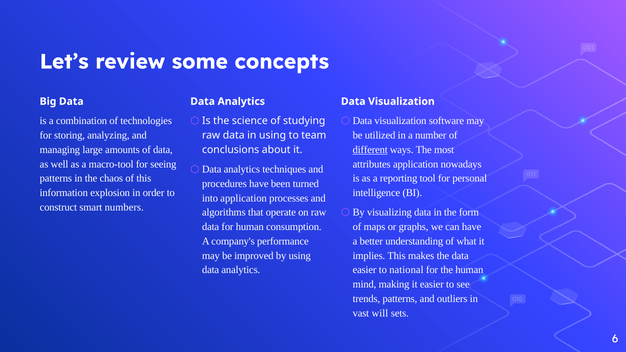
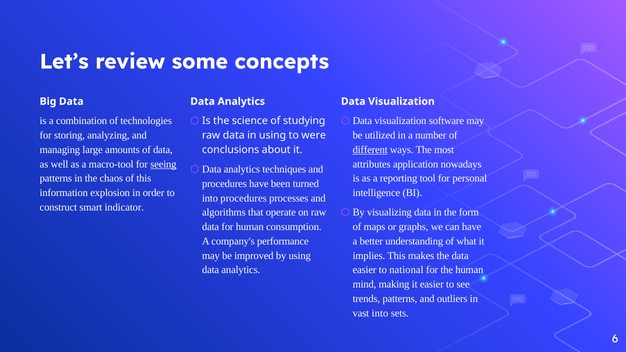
team: team -> were (314, 135)
seeing underline: none -> present (163, 164)
into application: application -> procedures (244, 198)
numbers: numbers -> indicator (124, 207)
vast will: will -> into (380, 313)
